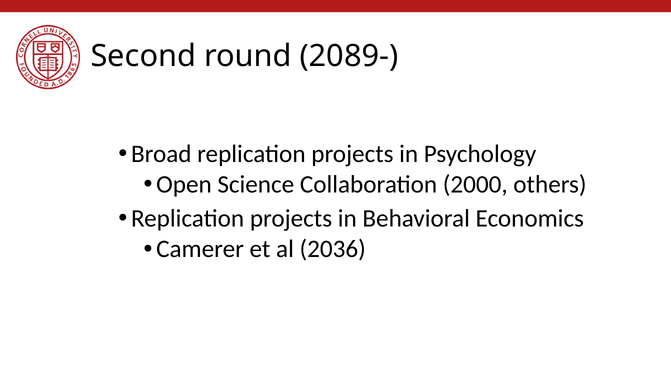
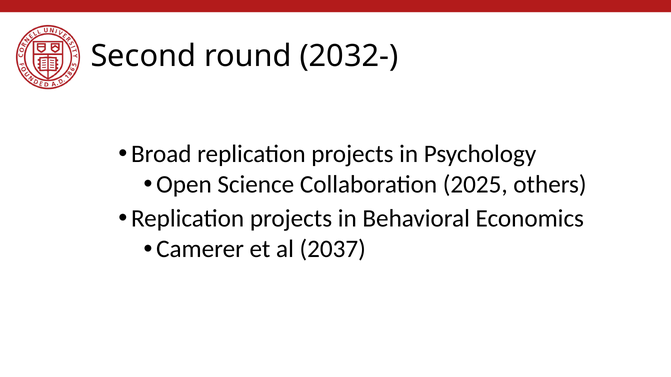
2089-: 2089- -> 2032- (349, 56)
2000: 2000 -> 2025 (475, 185)
2036: 2036 -> 2037 (333, 249)
